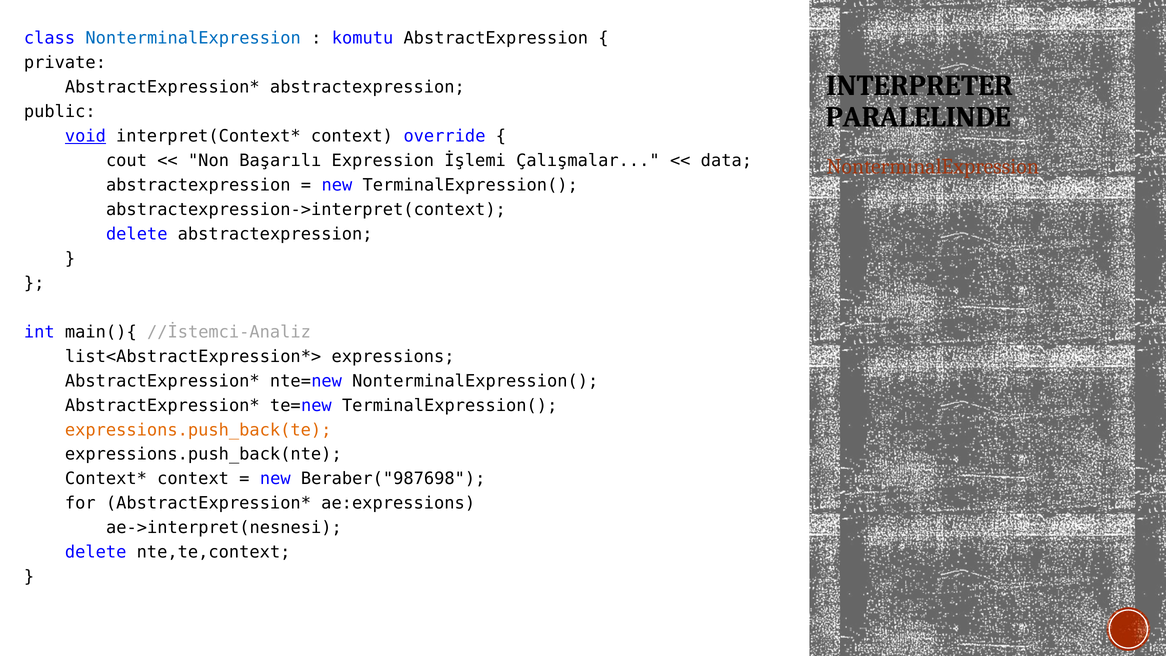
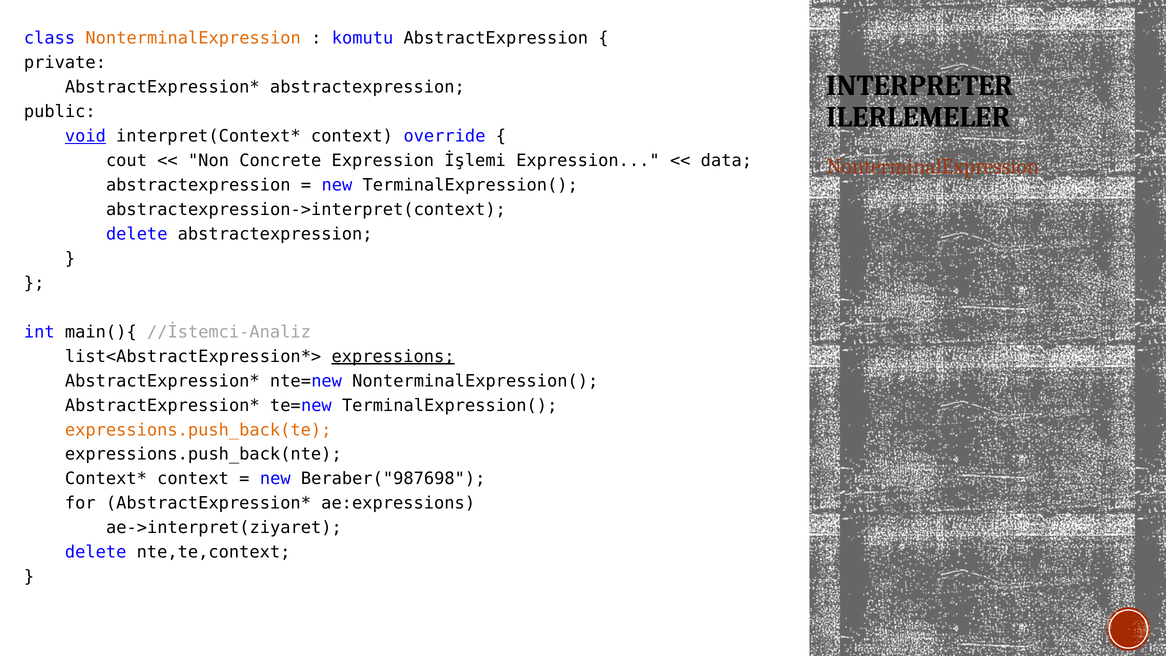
NonterminalExpression colour: blue -> orange (193, 38)
PARALELINDE: PARALELINDE -> ILERLEMELER (918, 117)
Başarılı: Başarılı -> Concrete (280, 161)
İşlemi Çalışmalar: Çalışmalar -> Expression (588, 161)
expressions underline: none -> present (393, 356)
ae->interpret(nesnesi: ae->interpret(nesnesi -> ae->interpret(ziyaret (224, 528)
